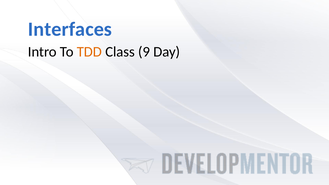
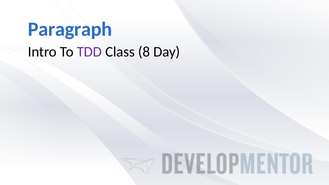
Interfaces: Interfaces -> Paragraph (70, 29)
TDD colour: orange -> purple (89, 52)
9: 9 -> 8 (144, 52)
